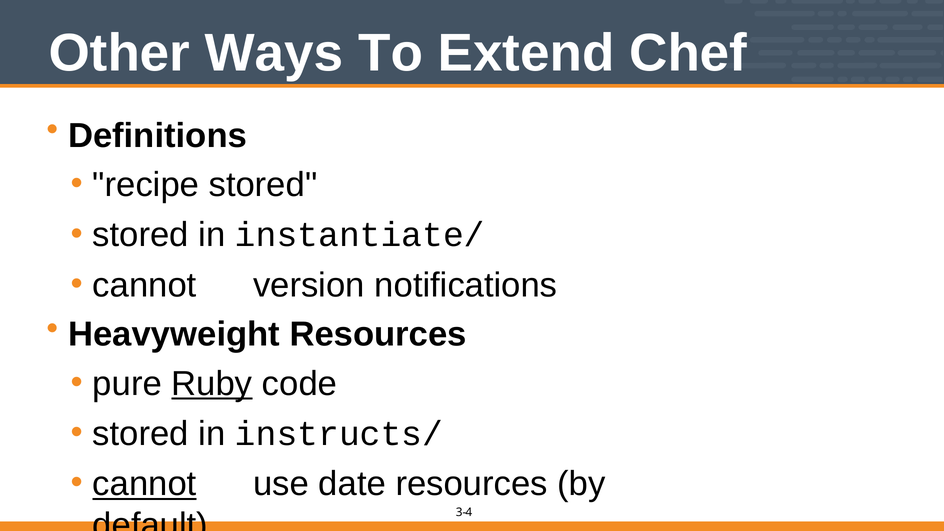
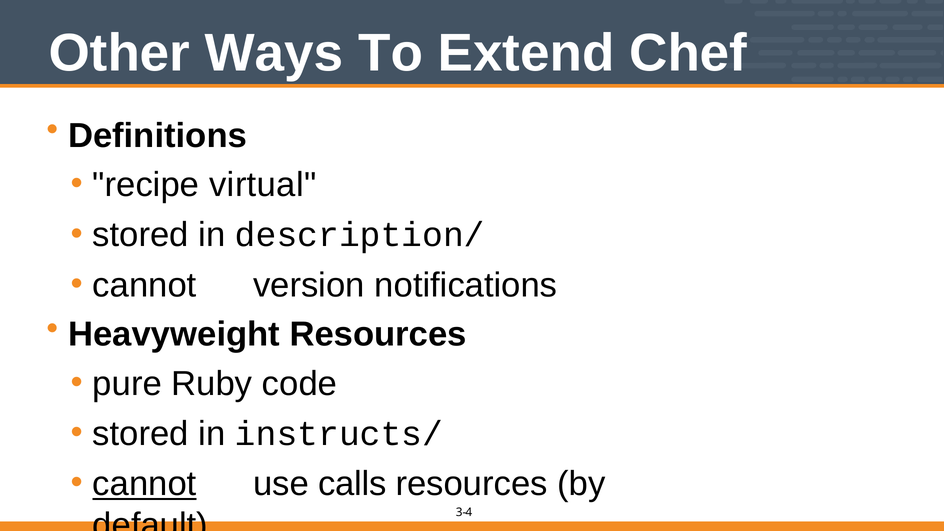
recipe stored: stored -> virtual (263, 185)
instantiate/: instantiate/ -> description/ (360, 235)
Ruby underline: present -> none (212, 384)
date: date -> calls (352, 484)
